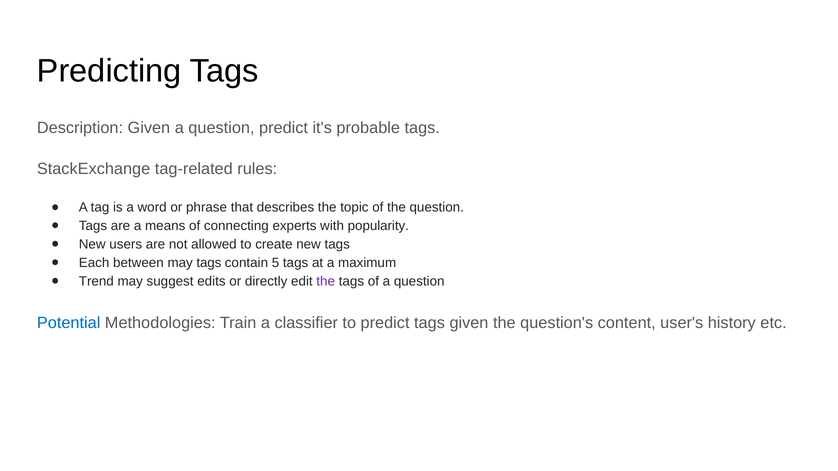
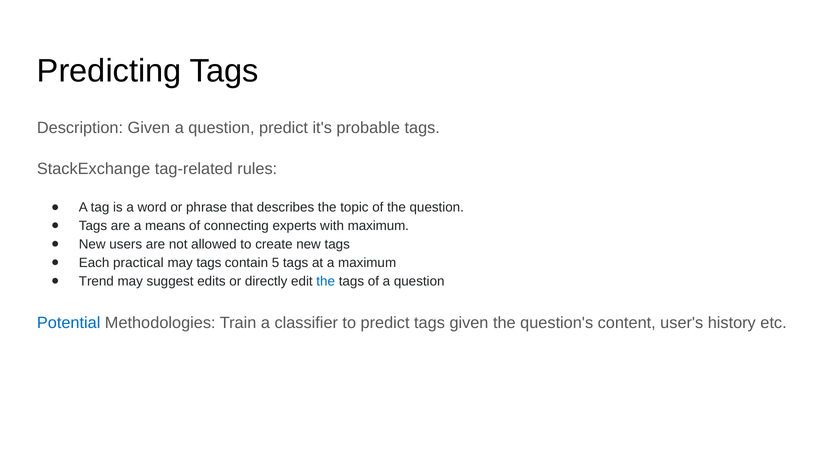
with popularity: popularity -> maximum (378, 226)
between: between -> practical (138, 263)
the colour: purple -> blue (326, 281)
